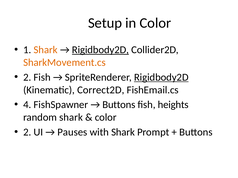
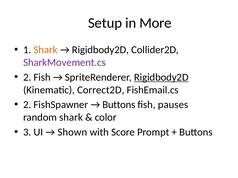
in Color: Color -> More (155, 23)
Rigidbody2D underline: present -> none (100, 50)
SharkMovement.cs colour: orange -> purple (64, 63)
4: 4 -> 2 (27, 105)
heights: heights -> pauses (173, 105)
2: 2 -> 3 (27, 132)
Pauses: Pauses -> Shown (72, 132)
with Shark: Shark -> Score (123, 132)
